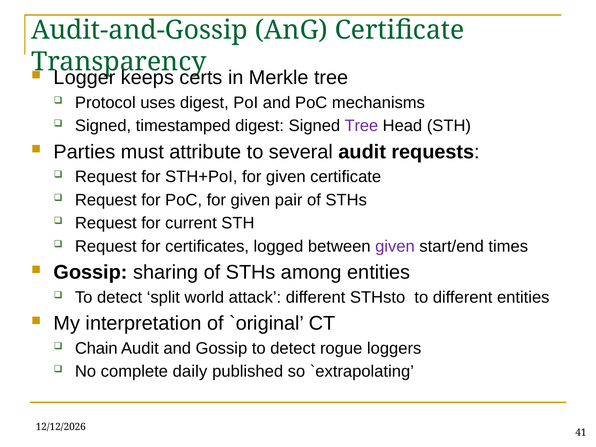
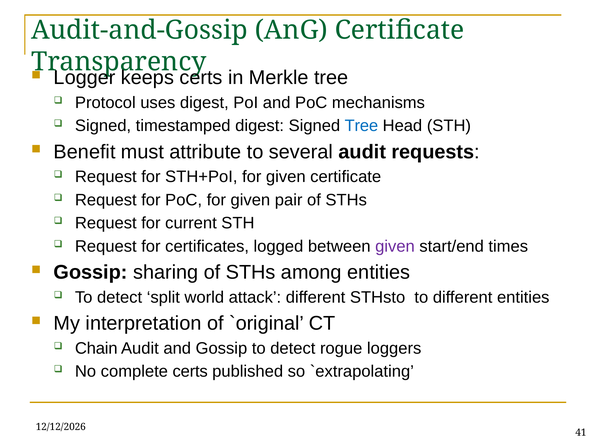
Tree colour: purple -> blue (361, 126)
Parties: Parties -> Benefit (85, 152)
complete daily: daily -> certs (190, 371)
